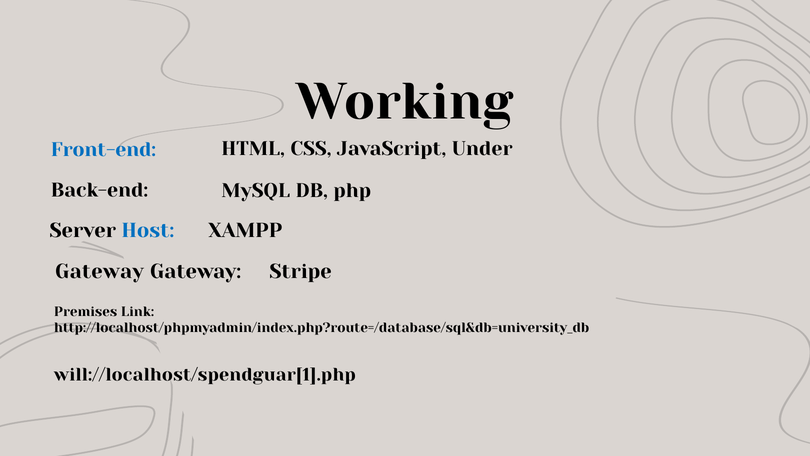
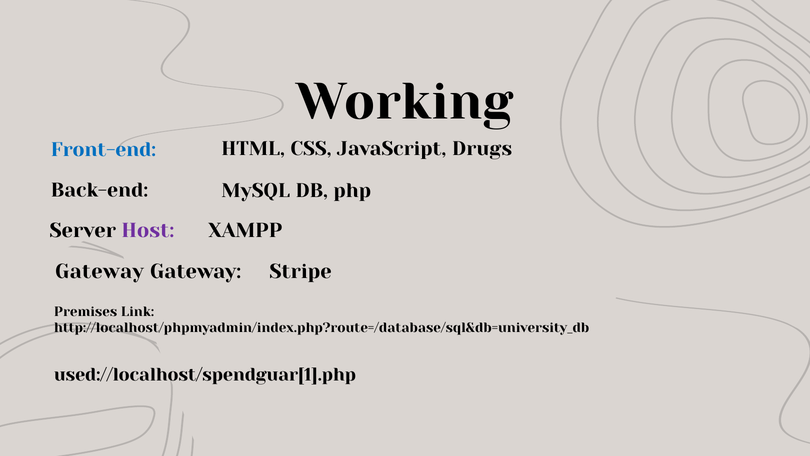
Under: Under -> Drugs (482, 149)
Host colour: blue -> purple (148, 230)
will://localhost/spendguar[1].php: will://localhost/spendguar[1].php -> used://localhost/spendguar[1].php (205, 375)
